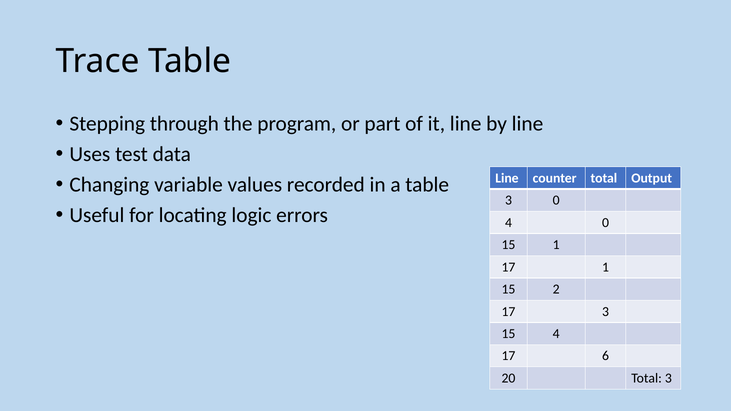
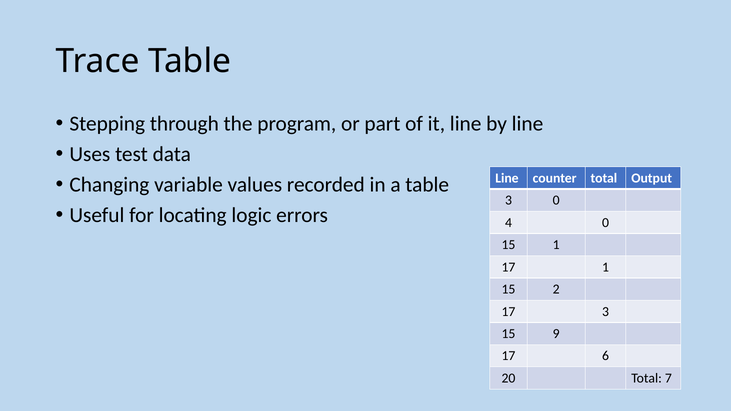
15 4: 4 -> 9 (556, 334)
Total 3: 3 -> 7 (668, 378)
